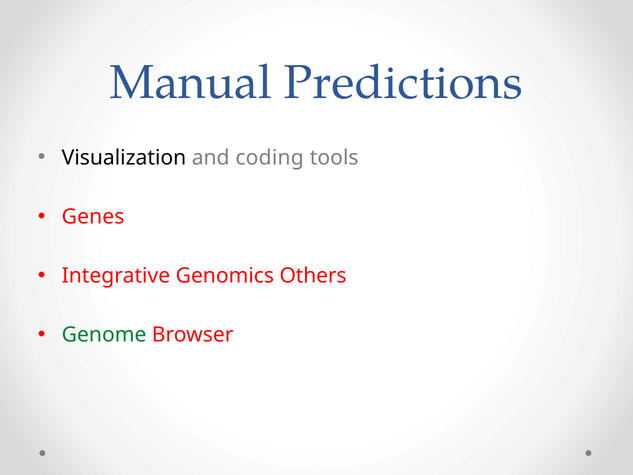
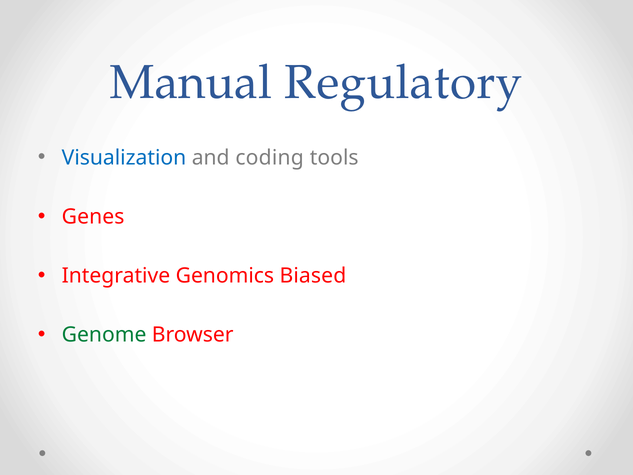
Predictions: Predictions -> Regulatory (403, 82)
Visualization colour: black -> blue (124, 158)
Others: Others -> Biased (313, 276)
